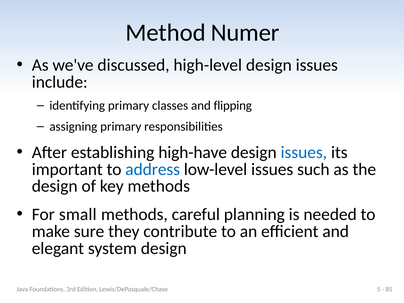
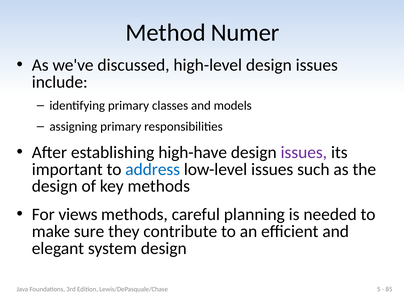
flipping: flipping -> models (233, 106)
issues colour: blue -> purple (304, 152)
small: small -> views (78, 214)
